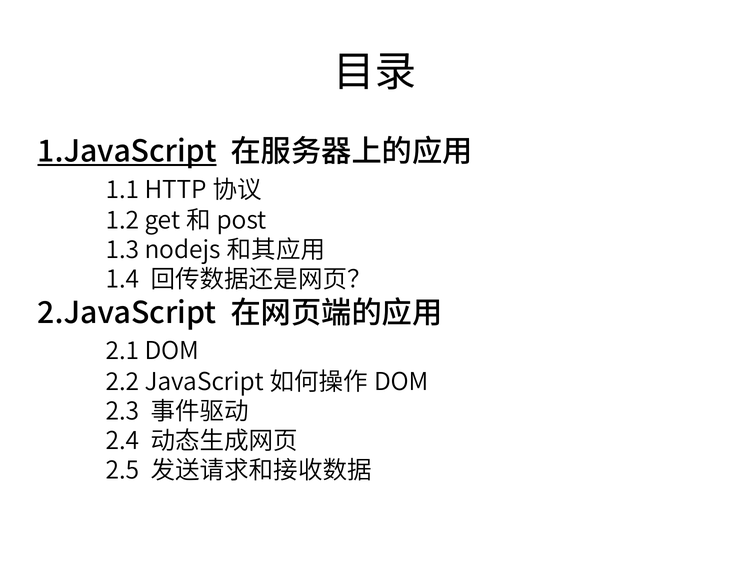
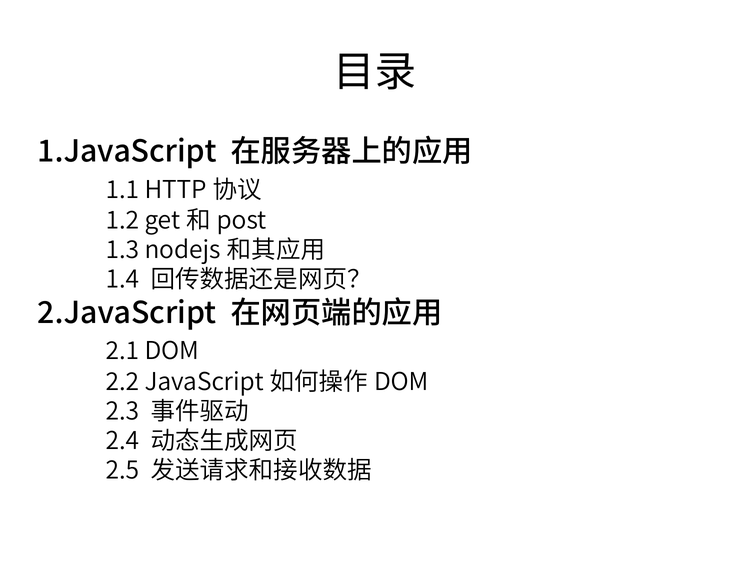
1.JavaScript underline: present -> none (127, 152)
